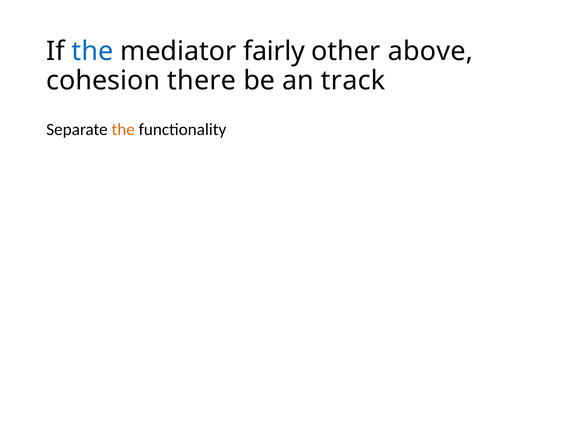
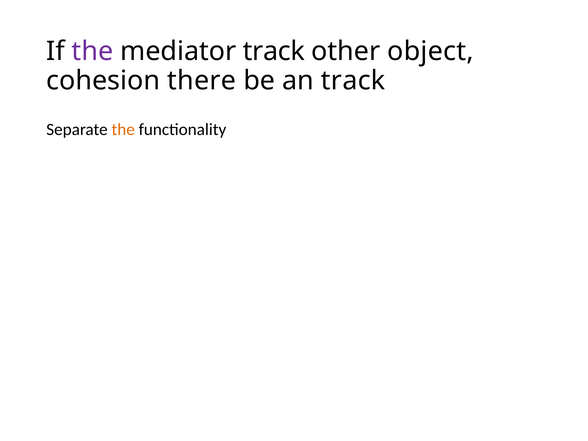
the colour: blue -> purple (92, 51)
mediator fairly: fairly -> track (274, 51)
above: above -> object (430, 51)
